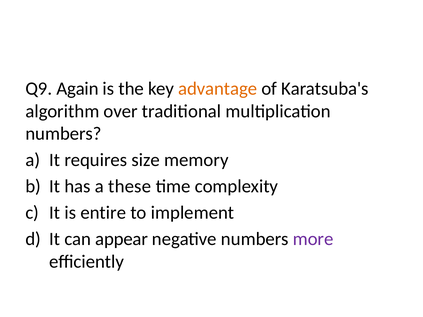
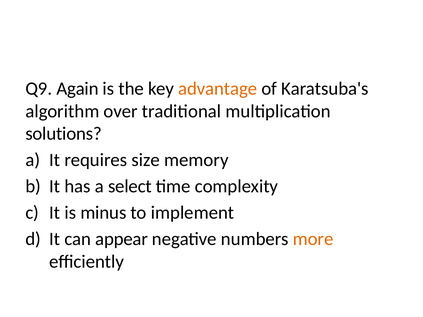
numbers: numbers -> solutions (64, 134)
these: these -> select (130, 187)
entire: entire -> minus (103, 213)
more colour: purple -> orange (313, 239)
